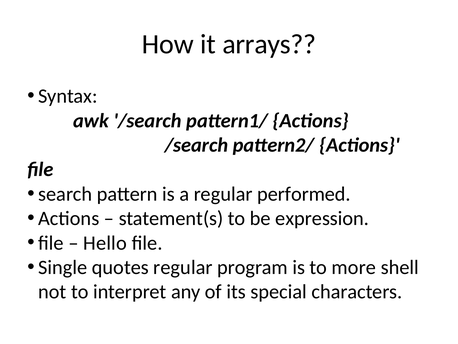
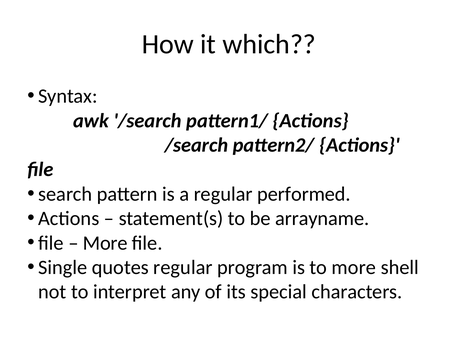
arrays: arrays -> which (269, 44)
expression: expression -> arrayname (322, 218)
Hello: Hello -> More (105, 243)
